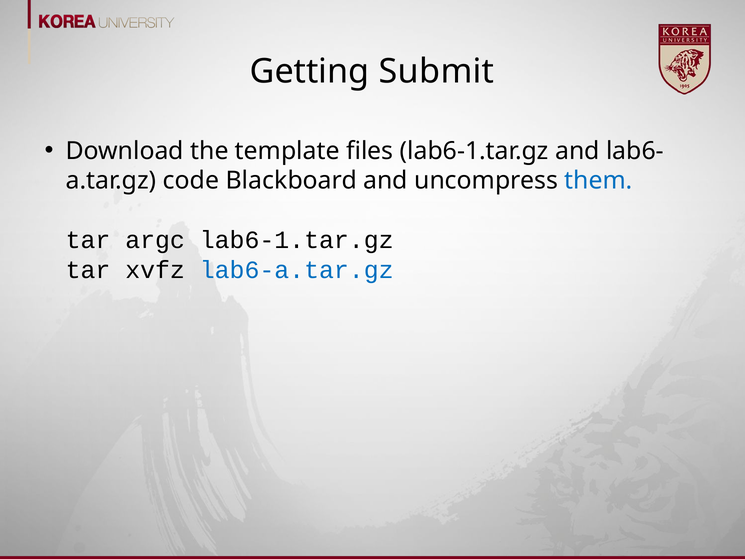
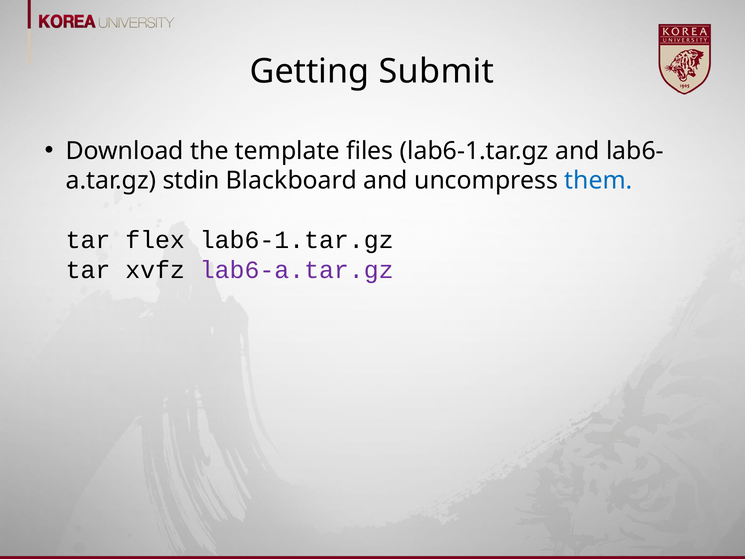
code: code -> stdin (191, 181)
argc: argc -> flex (155, 240)
lab6-a.tar.gz colour: blue -> purple (297, 270)
